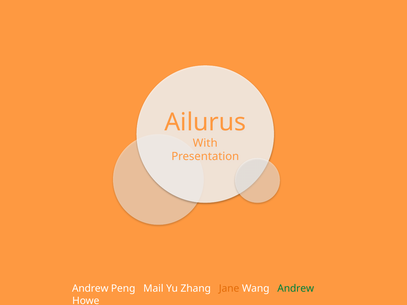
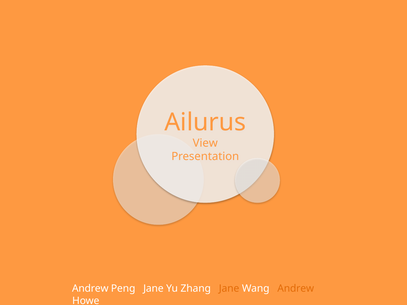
With: With -> View (205, 143)
Peng Mail: Mail -> Jane (153, 289)
Andrew colour: green -> orange (296, 289)
